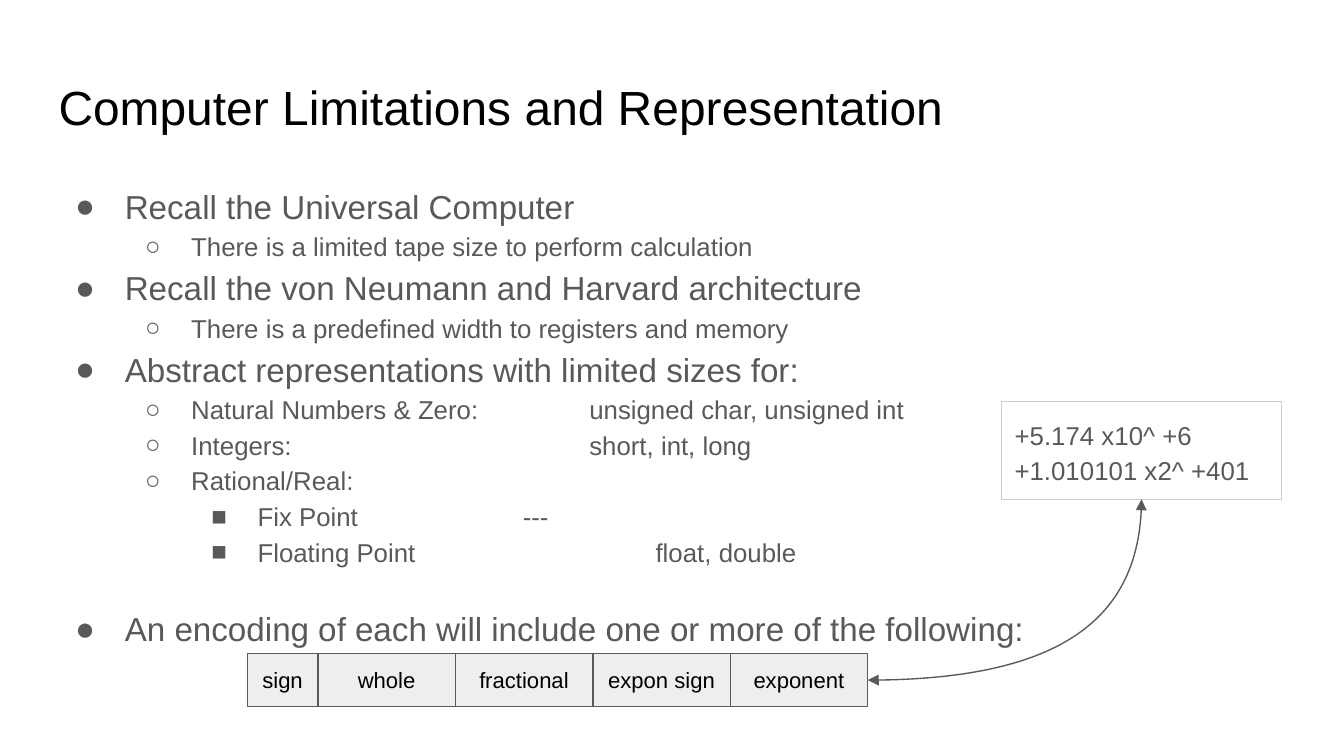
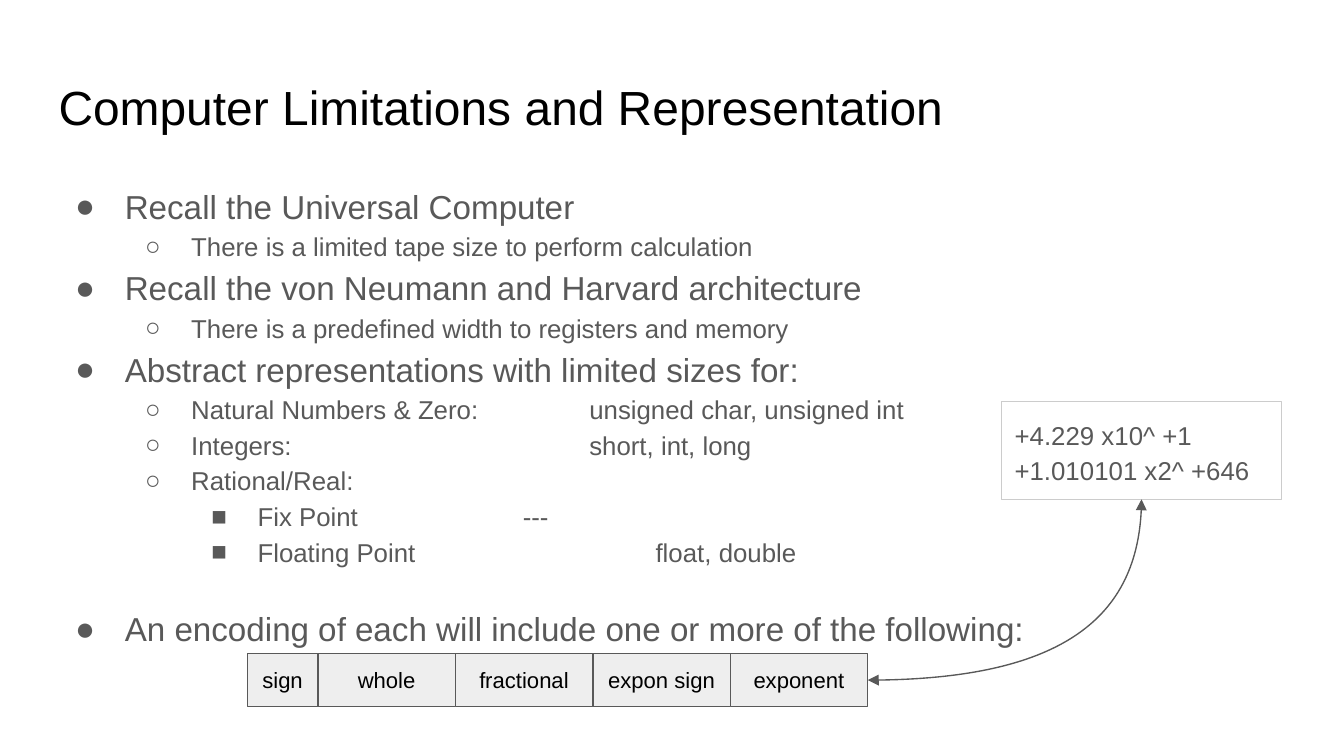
+5.174: +5.174 -> +4.229 (1054, 437)
+6: +6 -> +1 (1177, 437)
+401: +401 -> +646 (1220, 473)
